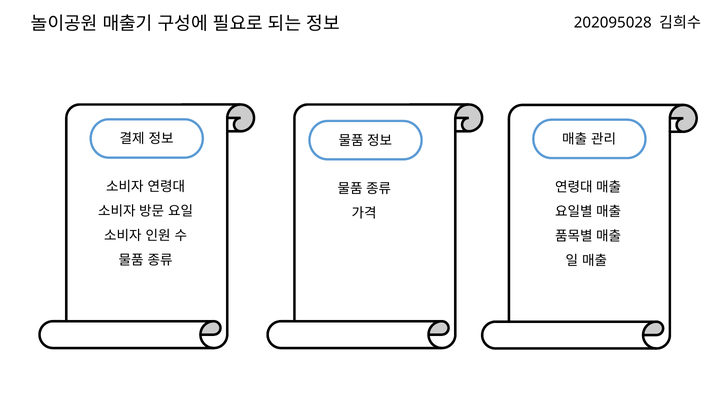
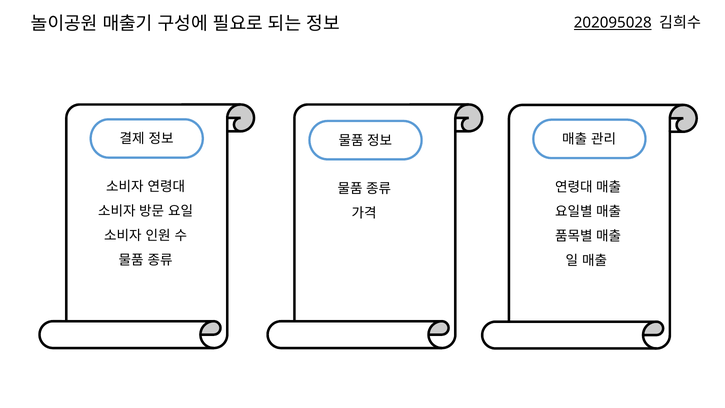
202095028 underline: none -> present (613, 23)
